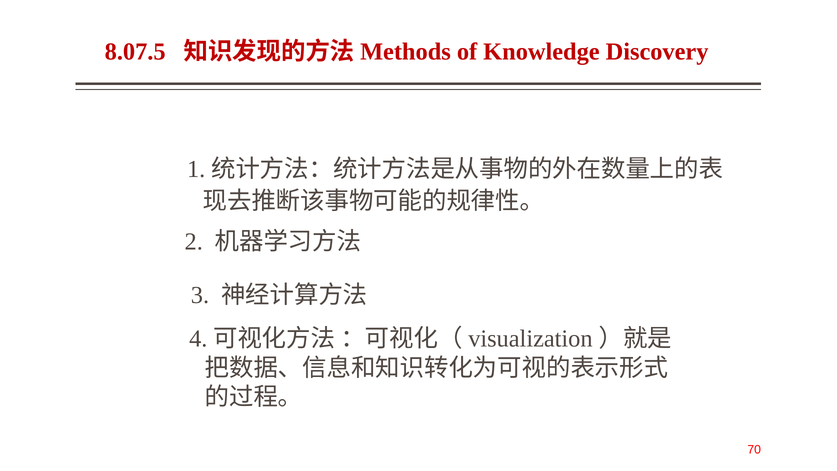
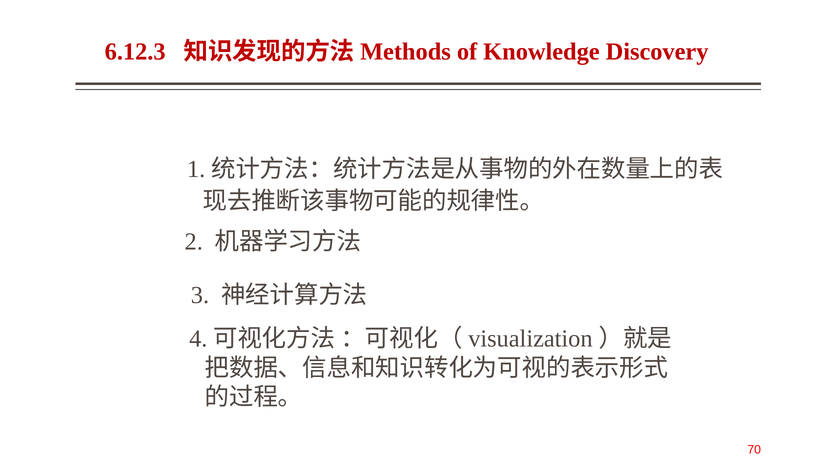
8.07.5: 8.07.5 -> 6.12.3 (135, 52)
